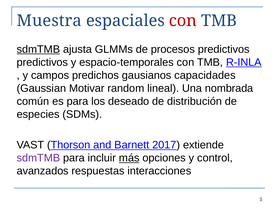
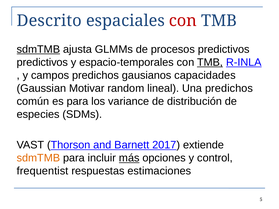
Muestra: Muestra -> Descrito (49, 21)
TMB underline: none -> present (210, 62)
Una nombrada: nombrada -> predichos (229, 88)
deseado: deseado -> variance (129, 101)
sdmTMB colour: purple -> orange (38, 158)
avanzados: avanzados -> frequentist (43, 171)
interacciones: interacciones -> estimaciones (159, 171)
